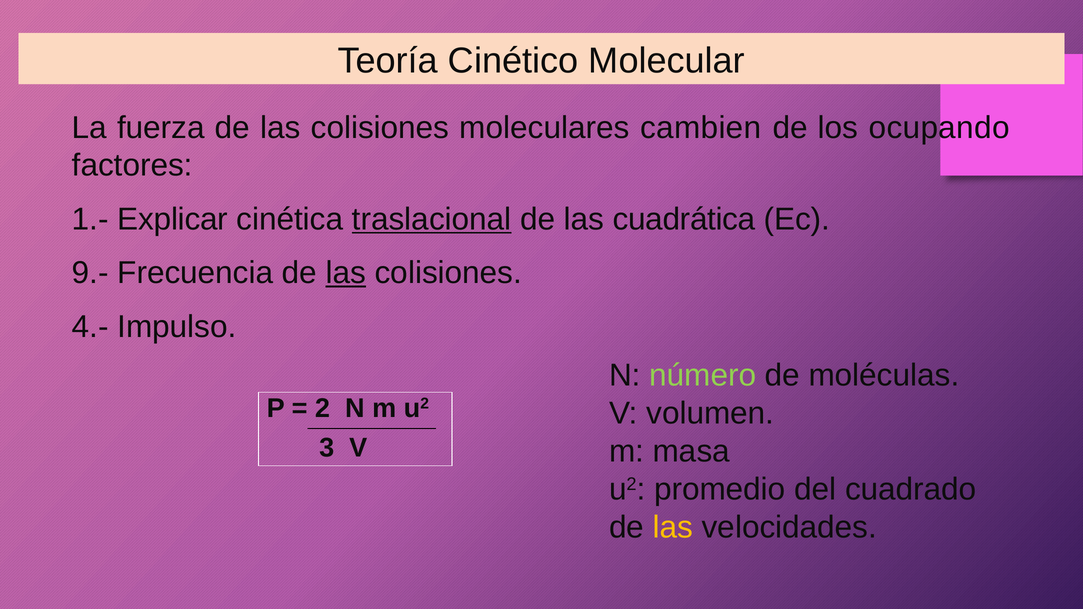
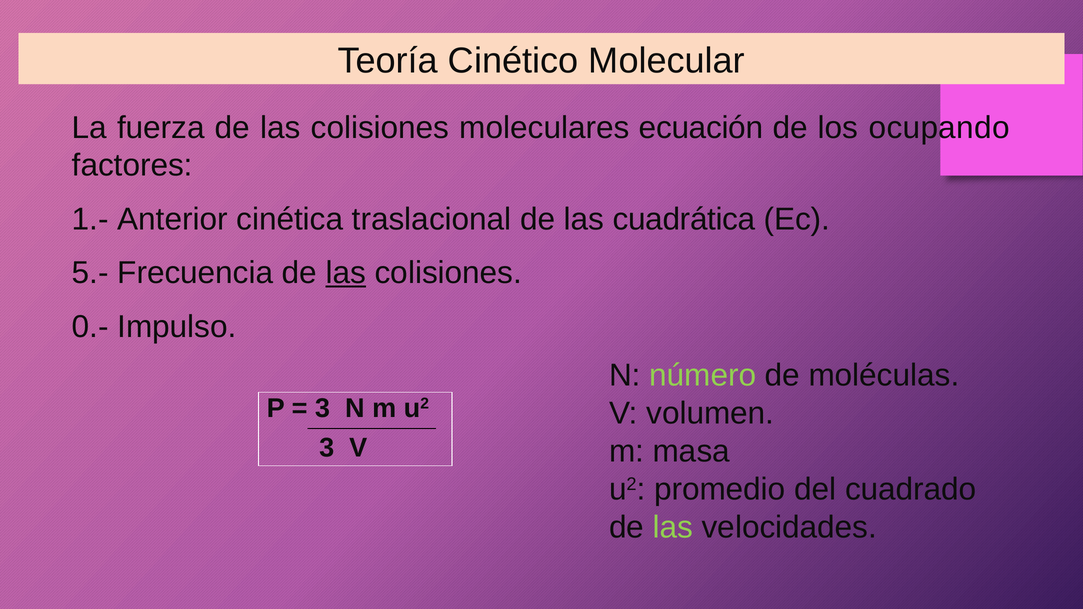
cambien: cambien -> ecuación (701, 128)
Explicar: Explicar -> Anterior (173, 219)
traslacional underline: present -> none (432, 219)
9.-: 9.- -> 5.- (90, 273)
4.-: 4.- -> 0.- (90, 327)
2: 2 -> 3 (322, 408)
las colour: yellow -> light green (673, 527)
